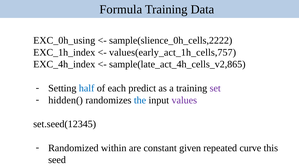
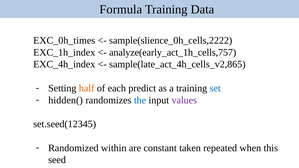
EXC_0h_using: EXC_0h_using -> EXC_0h_times (64, 40)
values(early_act_1h_cells,757: values(early_act_1h_cells,757 -> analyze(early_act_1h_cells,757 (173, 52)
half colour: blue -> orange (87, 88)
set colour: purple -> blue (215, 88)
given: given -> taken (190, 148)
curve: curve -> when (250, 148)
